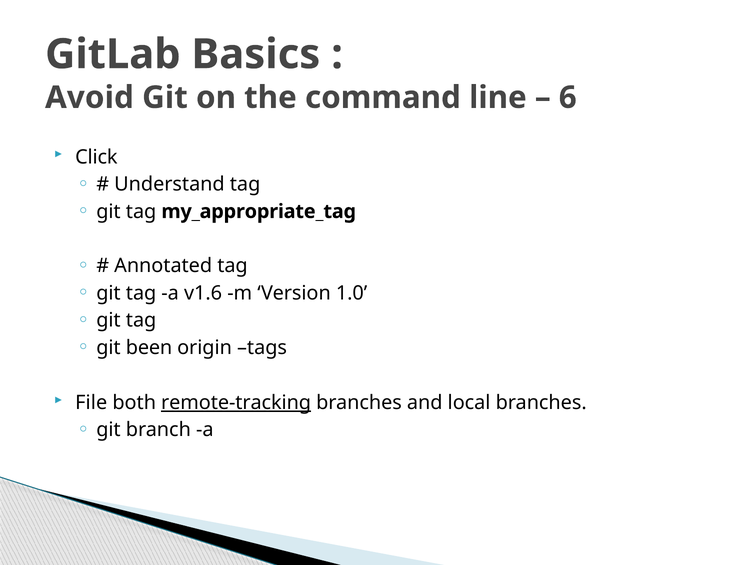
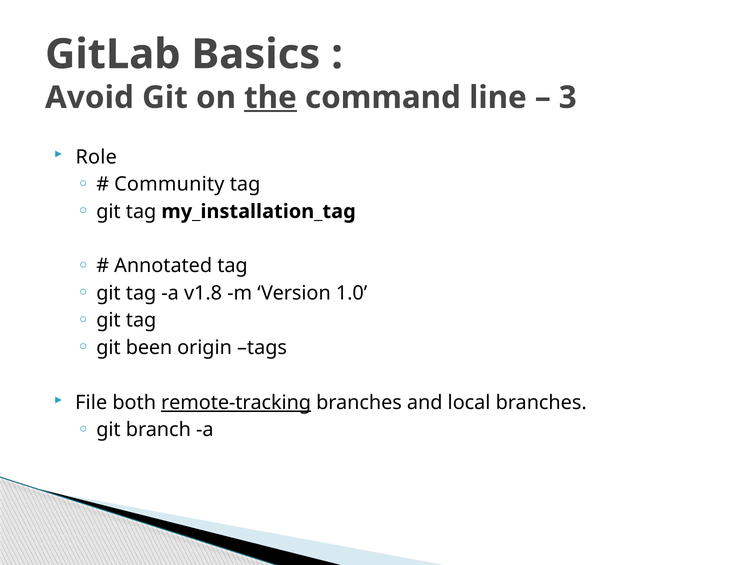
the underline: none -> present (270, 97)
6: 6 -> 3 (568, 97)
Click: Click -> Role (96, 157)
Understand: Understand -> Community (169, 184)
my_appropriate_tag: my_appropriate_tag -> my_installation_tag (259, 211)
v1.6: v1.6 -> v1.8 (203, 293)
